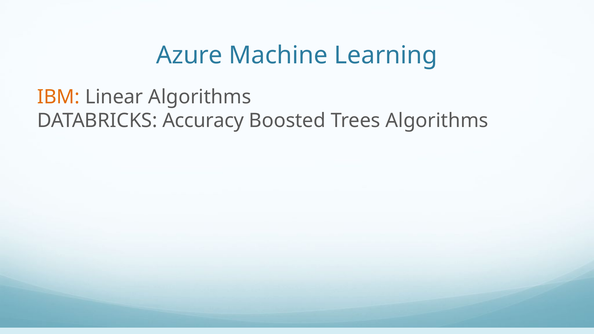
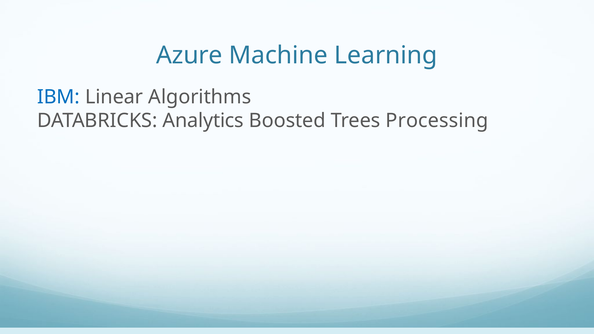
IBM colour: orange -> blue (58, 97)
Accuracy: Accuracy -> Analytics (203, 121)
Trees Algorithms: Algorithms -> Processing (437, 121)
